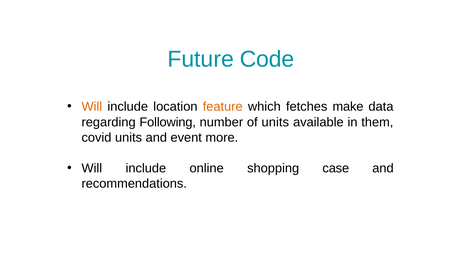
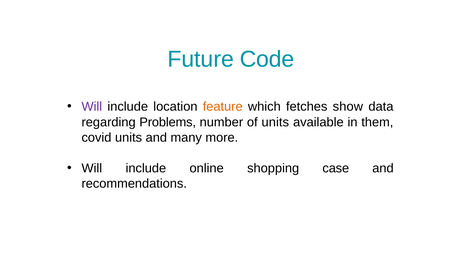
Will colour: orange -> purple (92, 107)
make: make -> show (348, 107)
Following: Following -> Problems (168, 122)
event: event -> many (186, 138)
